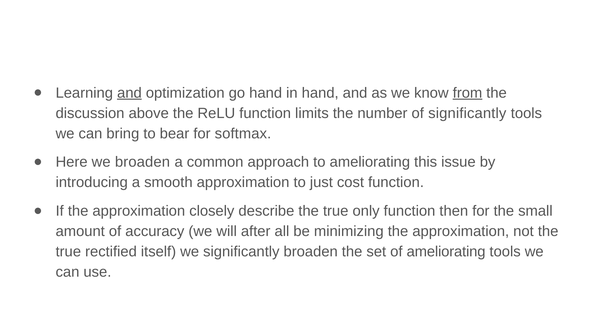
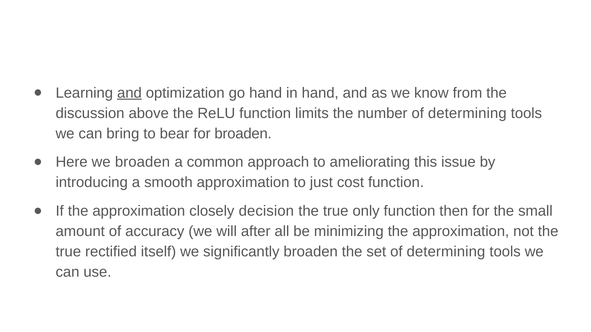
from underline: present -> none (468, 93)
number of significantly: significantly -> determining (467, 113)
for softmax: softmax -> broaden (243, 134)
describe: describe -> decision (266, 211)
set of ameliorating: ameliorating -> determining (446, 252)
